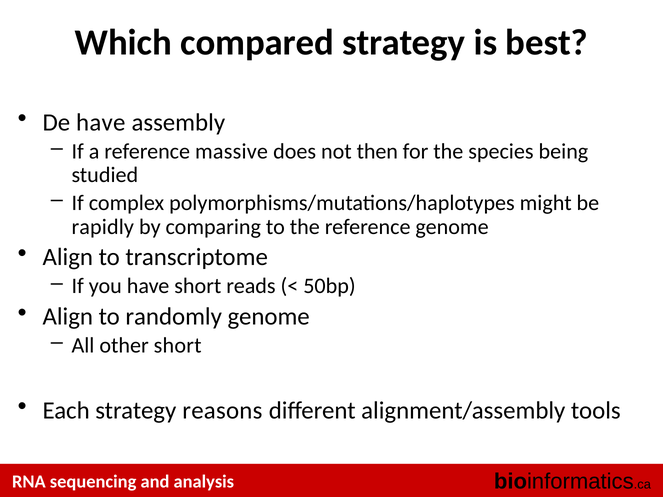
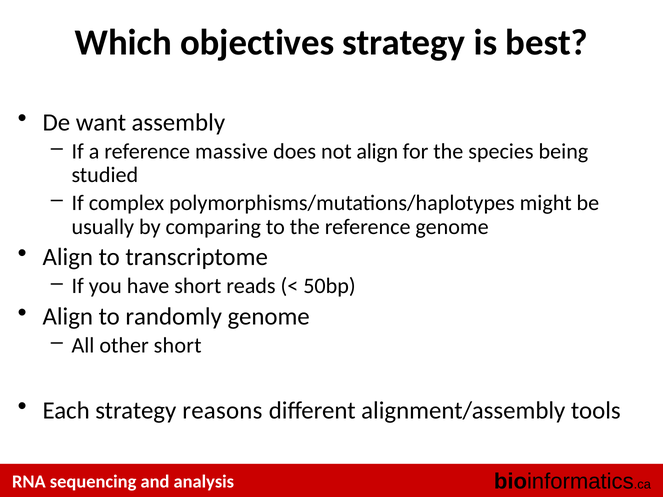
compared: compared -> objectives (257, 43)
De have: have -> want (101, 122)
not then: then -> align (377, 151)
rapidly: rapidly -> usually (103, 227)
